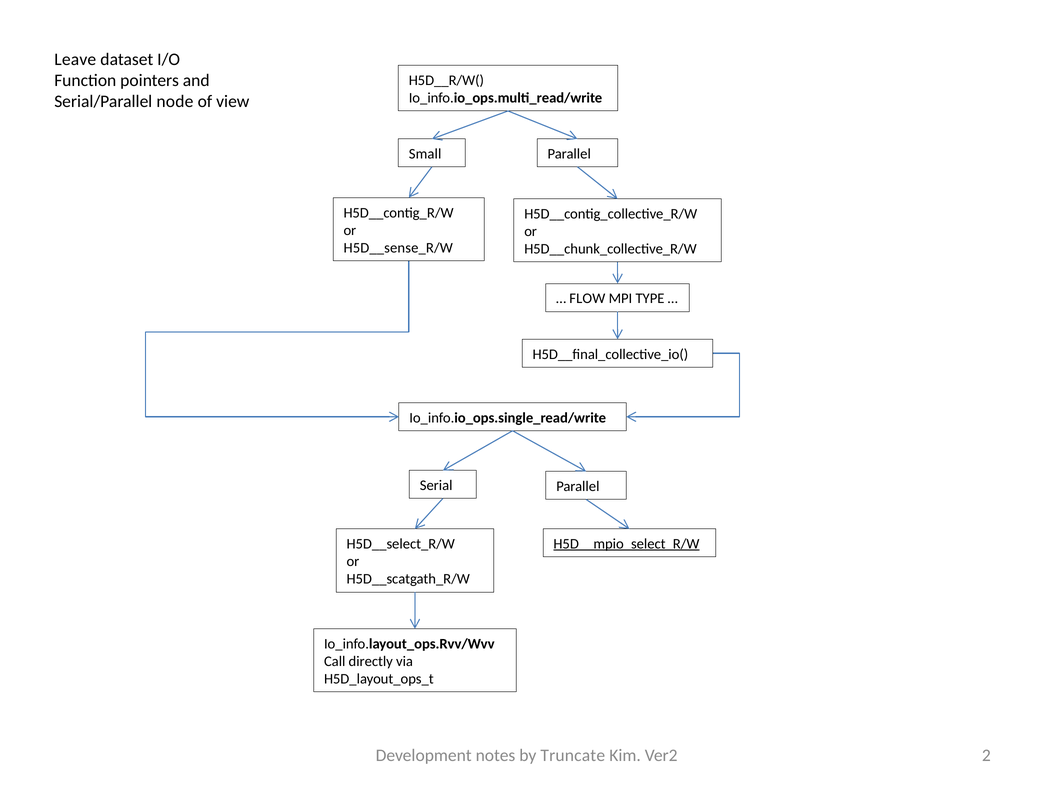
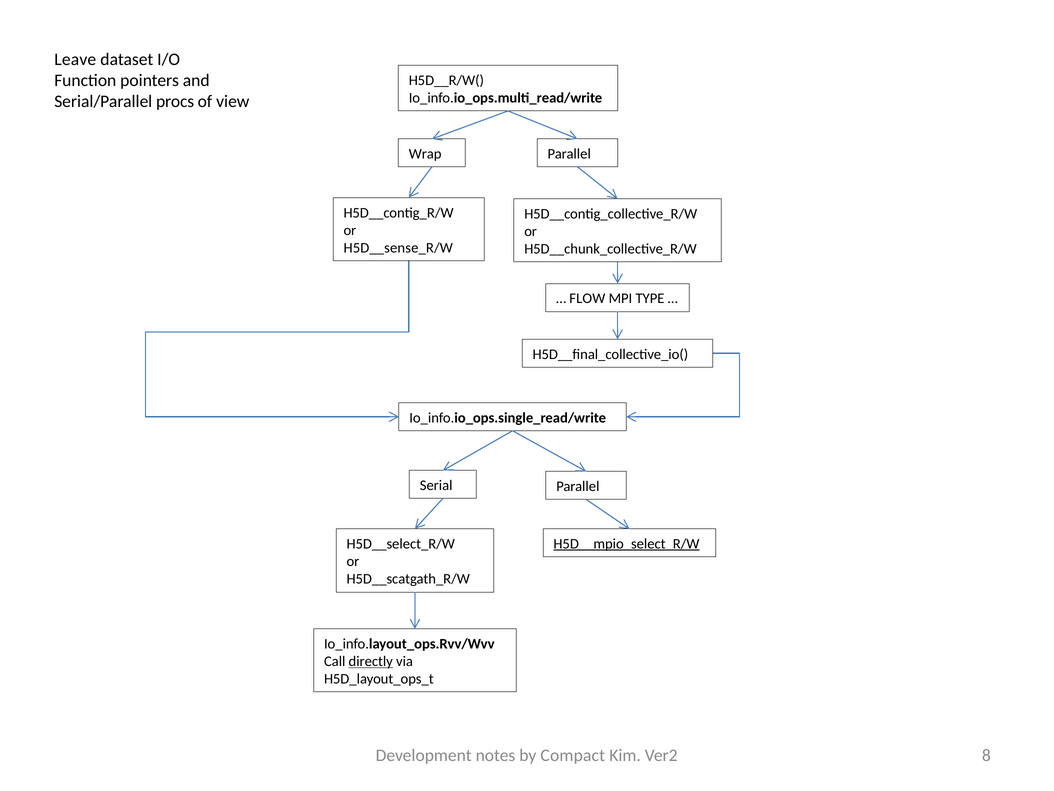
node: node -> procs (175, 101)
Small: Small -> Wrap (425, 154)
directly underline: none -> present (371, 661)
Truncate: Truncate -> Compact (573, 755)
2: 2 -> 8 (986, 755)
